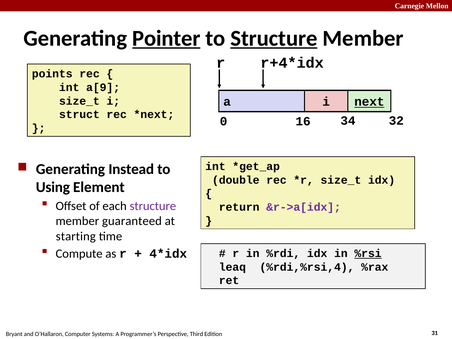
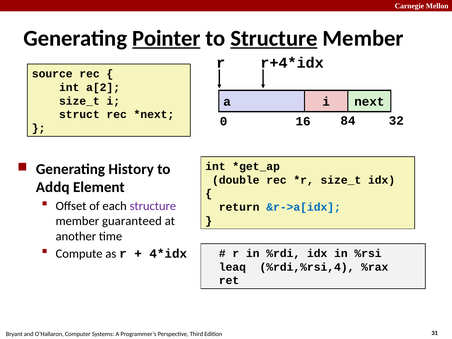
points: points -> source (52, 74)
a[9: a[9 -> a[2 (103, 87)
next underline: present -> none (369, 102)
34: 34 -> 84 (348, 121)
Instead: Instead -> History (131, 169)
Using: Using -> Addq (53, 187)
&r->a[idx colour: purple -> blue (304, 207)
starting: starting -> another (76, 236)
%rsi underline: present -> none (368, 253)
